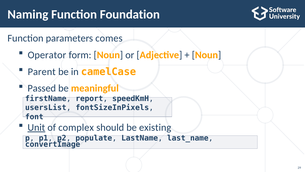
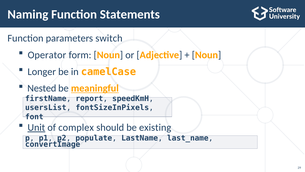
Foundation: Foundation -> Statements (130, 14)
comes: comes -> switch (109, 38)
Parent: Parent -> Longer (42, 72)
Passed: Passed -> Nested (42, 88)
meaningful underline: none -> present (95, 88)
